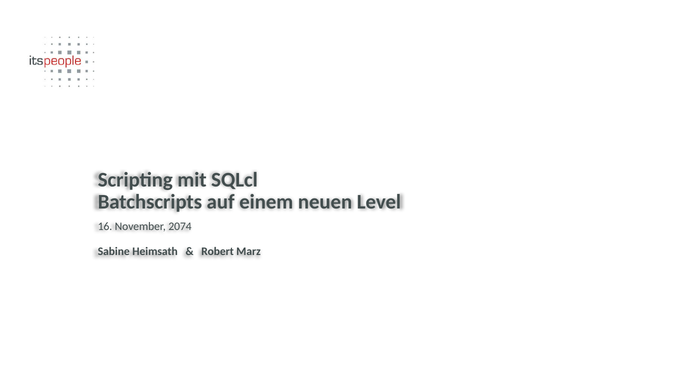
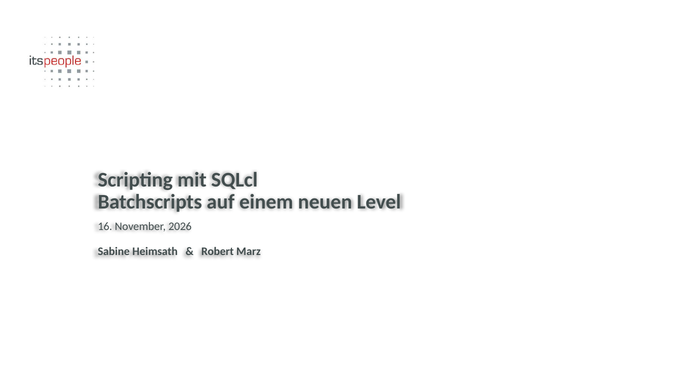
2074: 2074 -> 2026 (180, 226)
